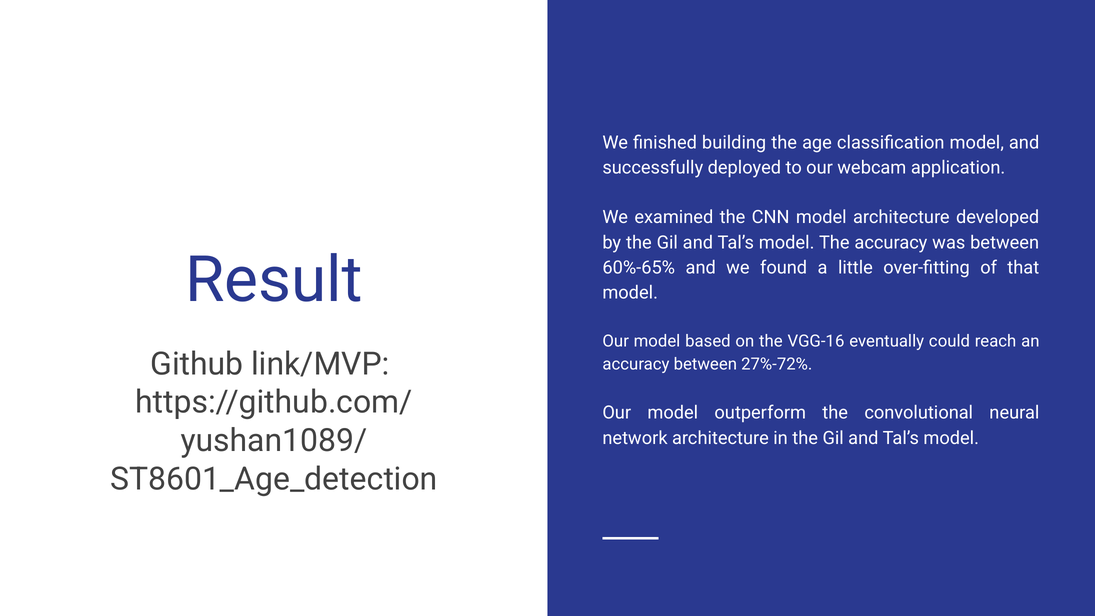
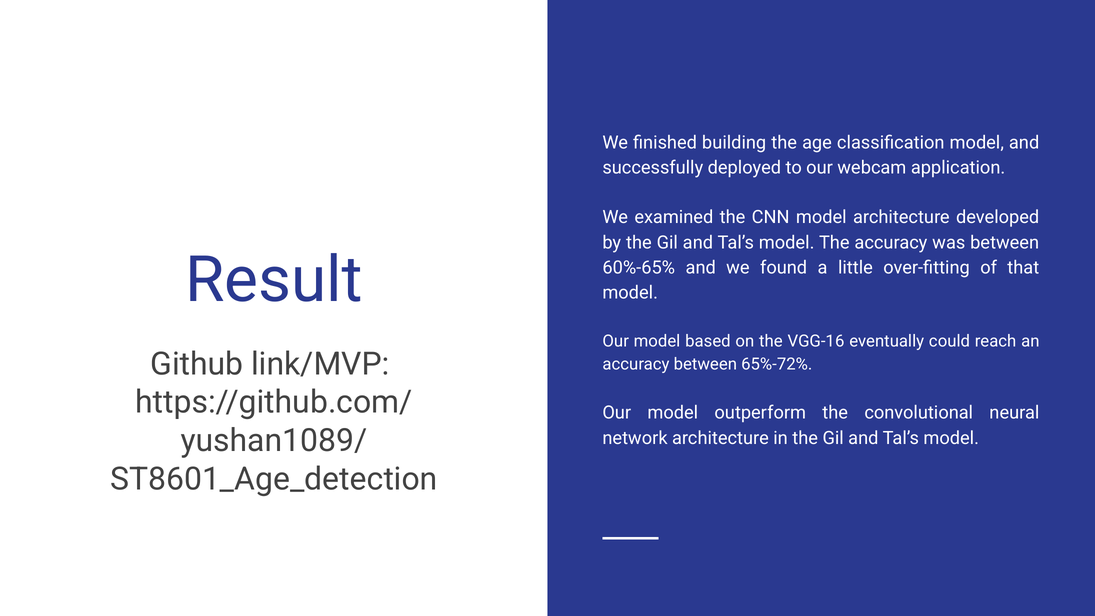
27%-72%: 27%-72% -> 65%-72% (777, 364)
